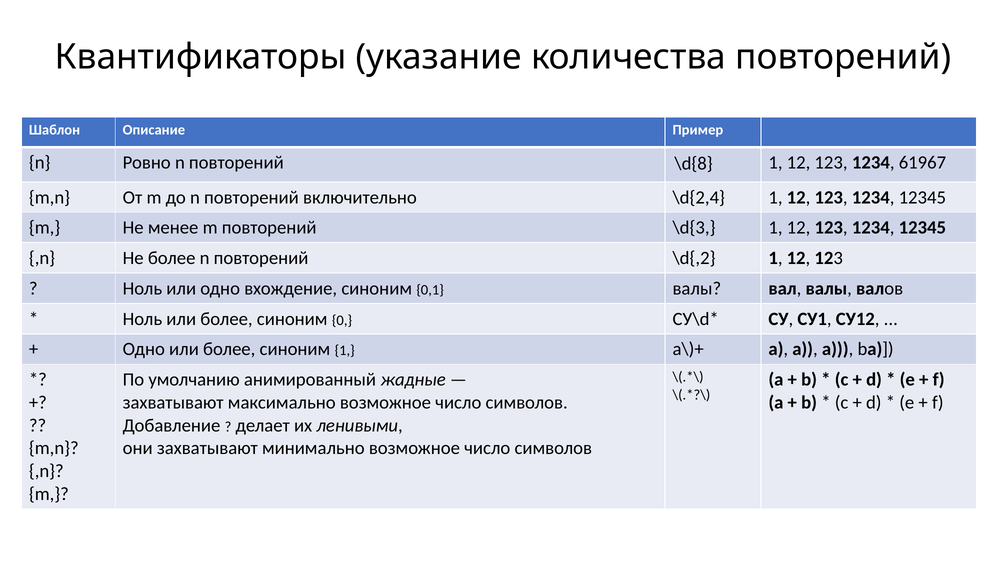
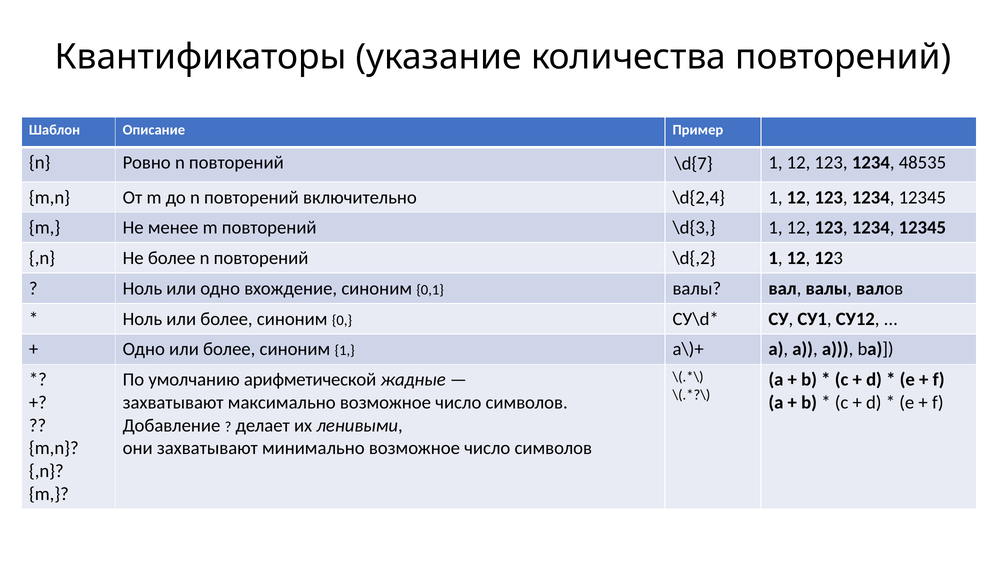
\d{8: \d{8 -> \d{7 (694, 163)
61967: 61967 -> 48535 (922, 163)
анимированный: анимированный -> арифметической (310, 379)
